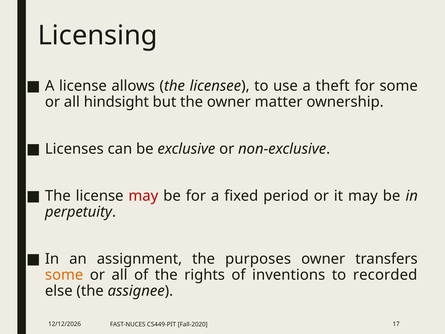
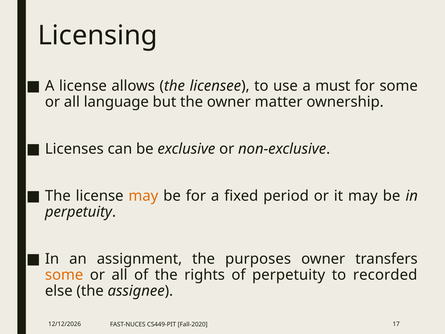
theft: theft -> must (333, 86)
hindsight: hindsight -> language (116, 102)
may colour: red -> orange (143, 196)
of inventions: inventions -> perpetuity (289, 275)
